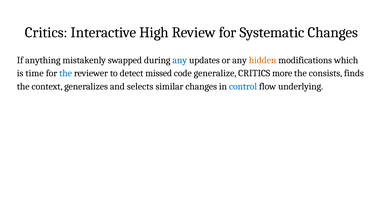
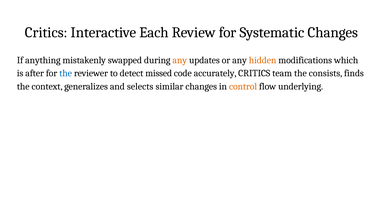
High: High -> Each (154, 32)
any colour: blue -> orange (180, 60)
time: time -> after (35, 73)
generalize: generalize -> accurately (215, 73)
more: more -> team (282, 73)
control colour: blue -> orange (243, 87)
